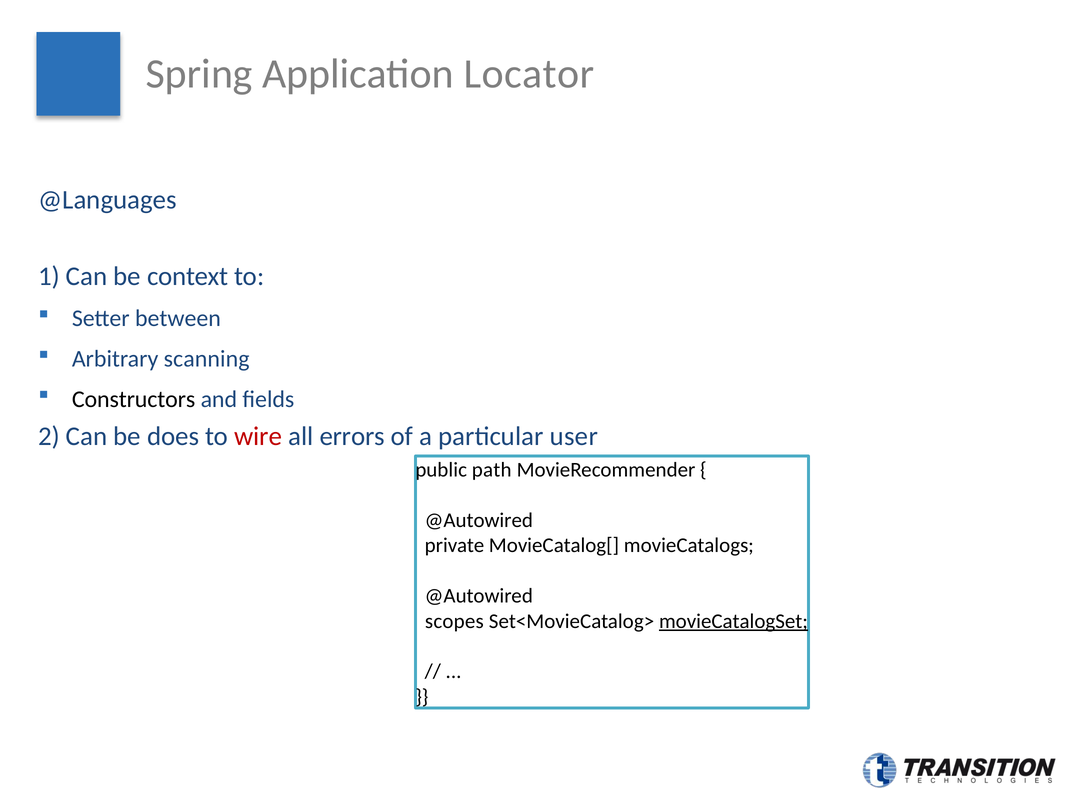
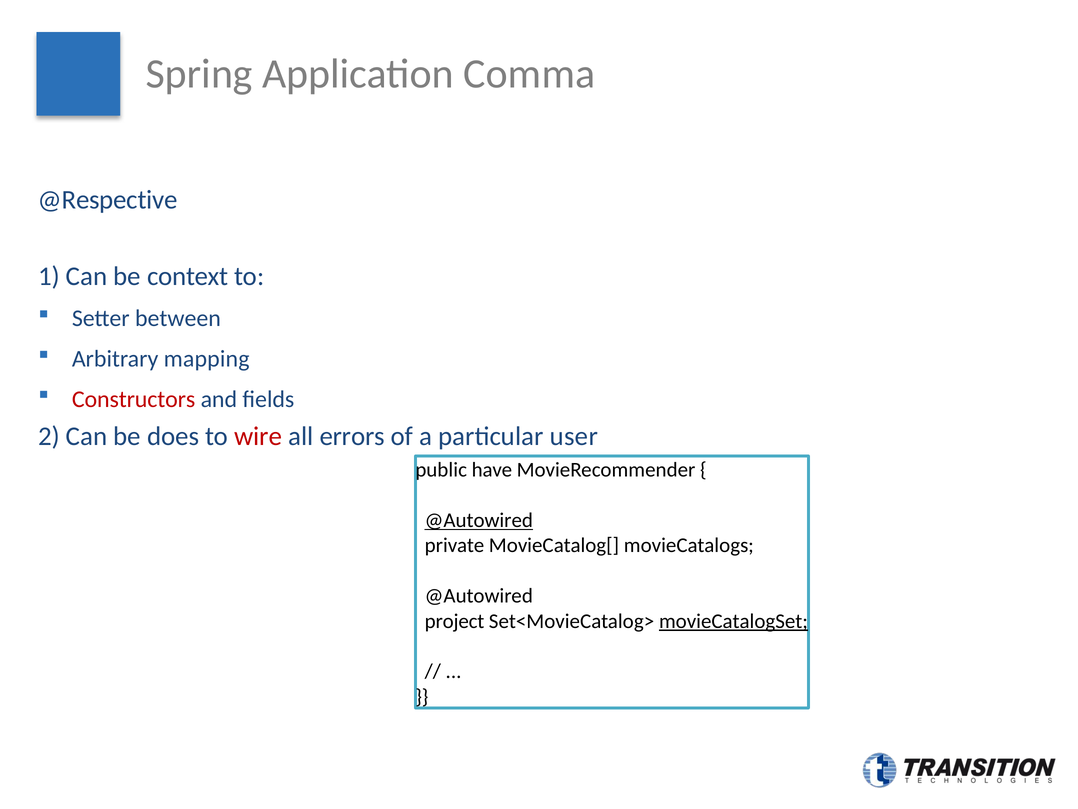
Locator: Locator -> Comma (529, 74)
@Languages: @Languages -> @Respective (108, 200)
scanning: scanning -> mapping (207, 359)
Constructors colour: black -> red (134, 399)
path: path -> have (492, 470)
@Autowired underline: none -> present (479, 520)
scopes: scopes -> project (455, 621)
